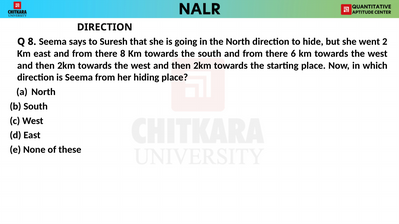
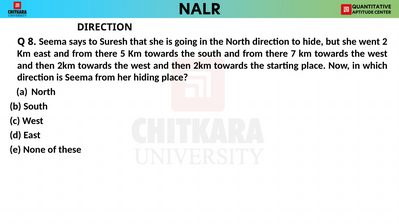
there 8: 8 -> 5 (123, 54)
6: 6 -> 7 (293, 54)
